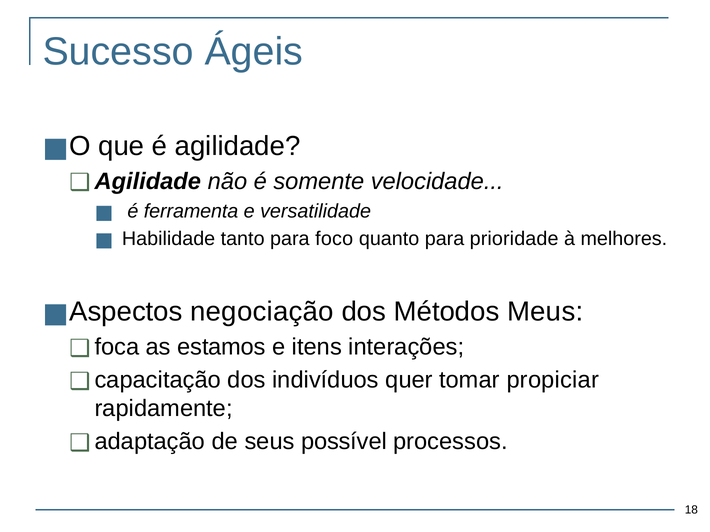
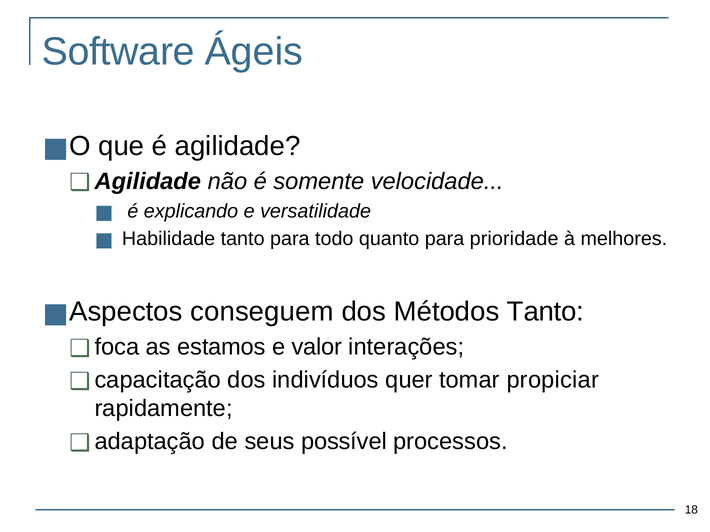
Sucesso: Sucesso -> Software (118, 52)
ferramenta: ferramenta -> explicando (191, 211)
foco: foco -> todo (334, 239)
negociação: negociação -> conseguem (262, 312)
Métodos Meus: Meus -> Tanto (545, 312)
itens: itens -> valor (317, 347)
